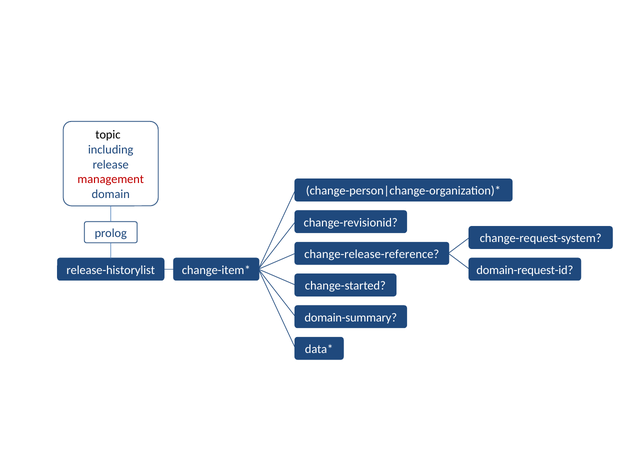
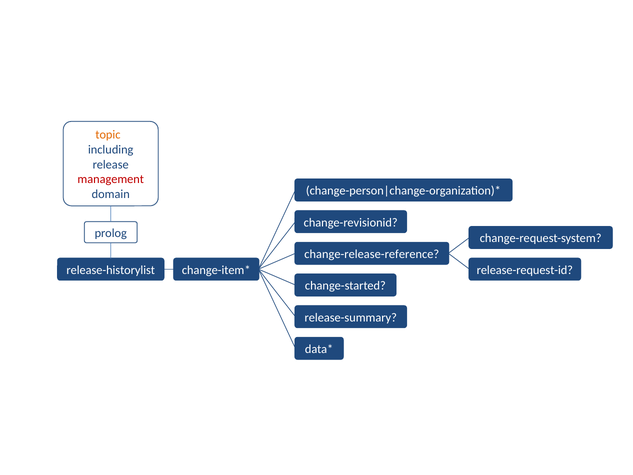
topic colour: black -> orange (108, 135)
domain-request-id: domain-request-id -> release-request-id (525, 270)
domain-summary: domain-summary -> release-summary (351, 317)
